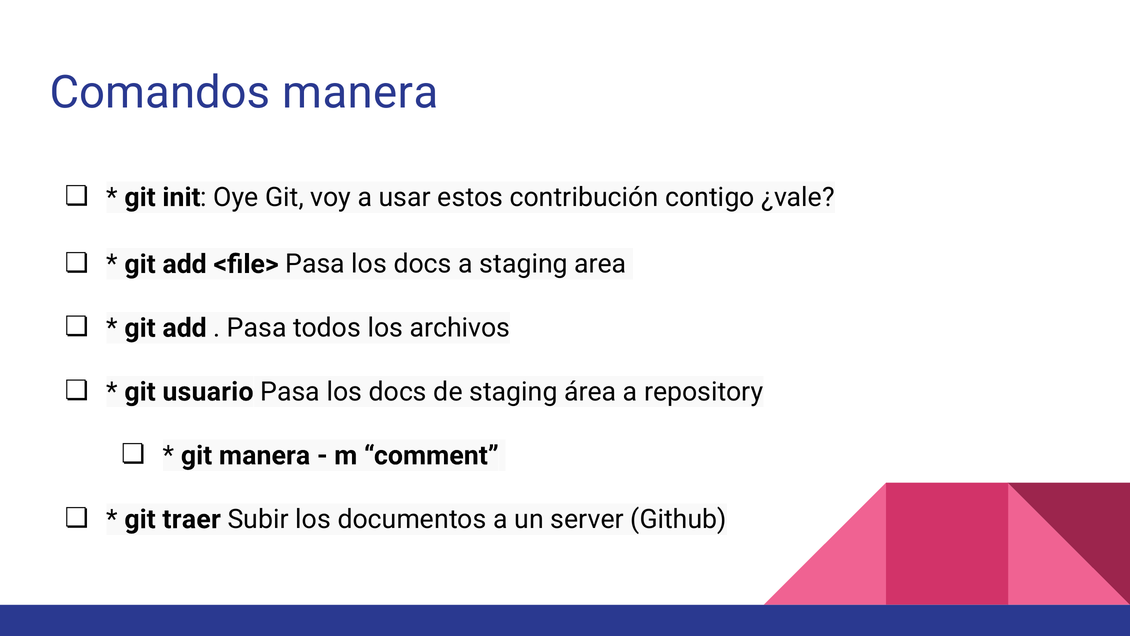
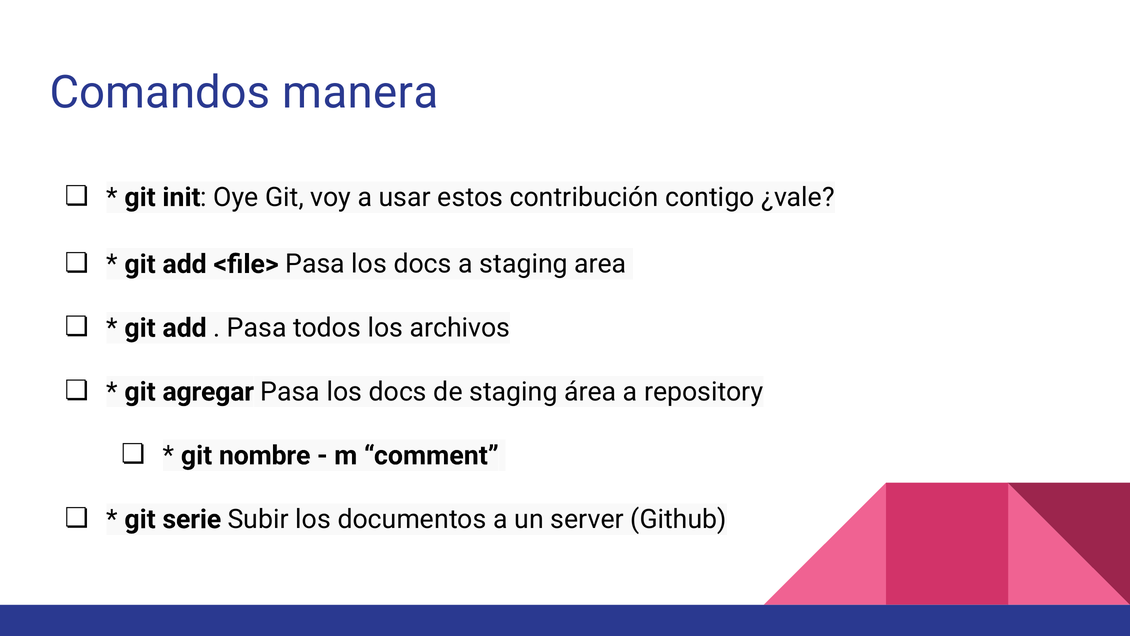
usuario: usuario -> agregar (208, 392)
git manera: manera -> nombre (265, 455)
traer: traer -> serie (192, 519)
